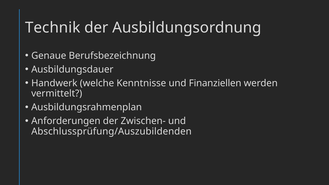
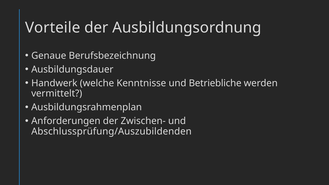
Technik: Technik -> Vorteile (53, 28)
Finanziellen: Finanziellen -> Betriebliche (215, 83)
